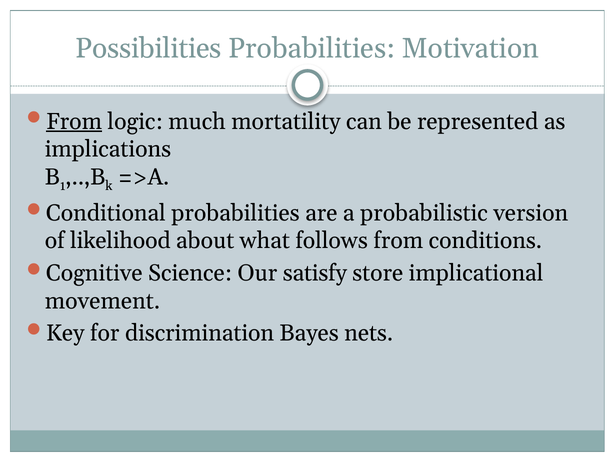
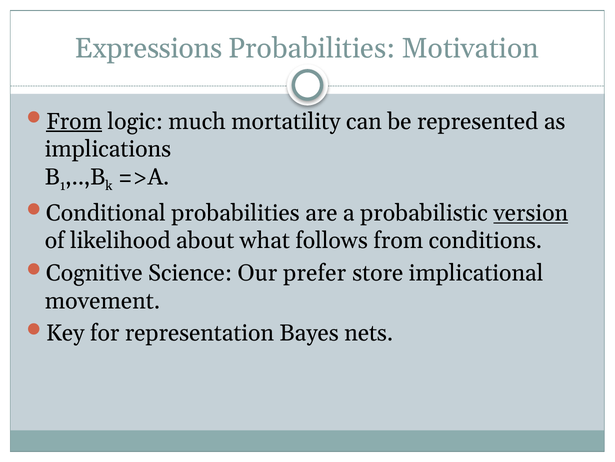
Possibilities: Possibilities -> Expressions (148, 48)
version underline: none -> present (531, 213)
satisfy: satisfy -> prefer (315, 273)
discrimination: discrimination -> representation (200, 333)
